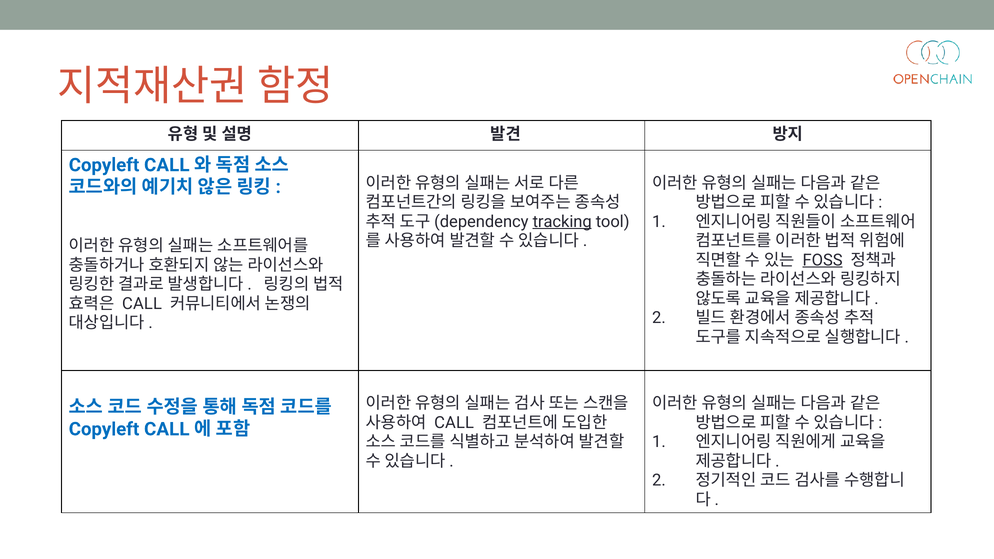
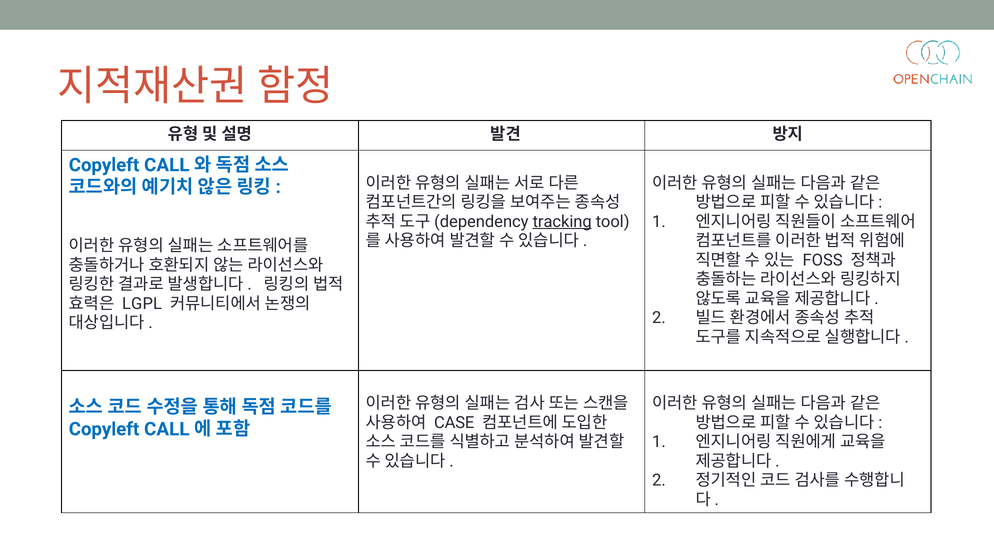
FOSS underline: present -> none (823, 260)
CALL: CALL -> LGPL (142, 304)
CALL: CALL -> CASE (454, 423)
